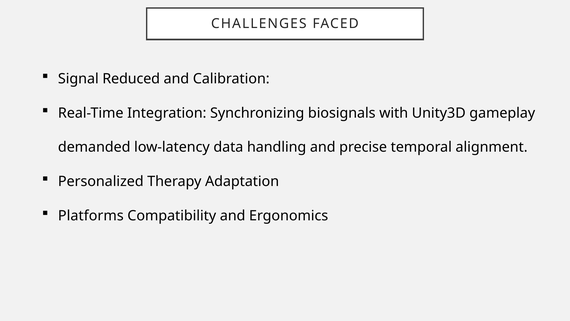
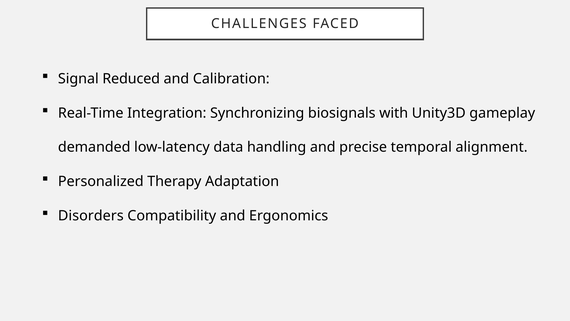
Platforms: Platforms -> Disorders (91, 216)
